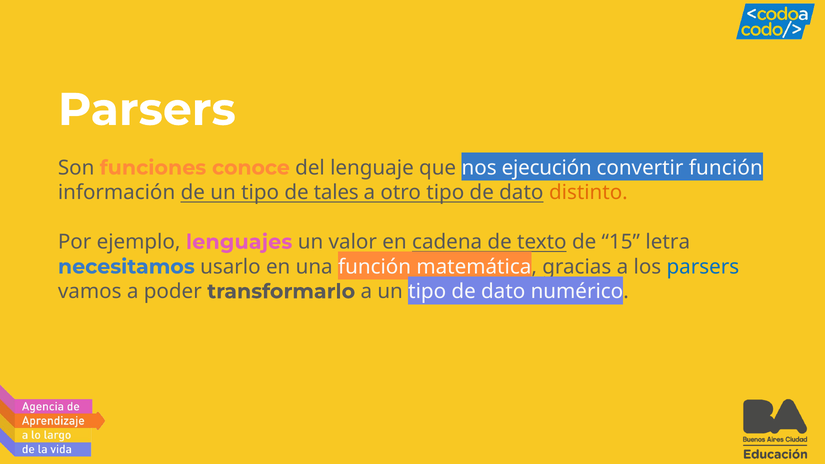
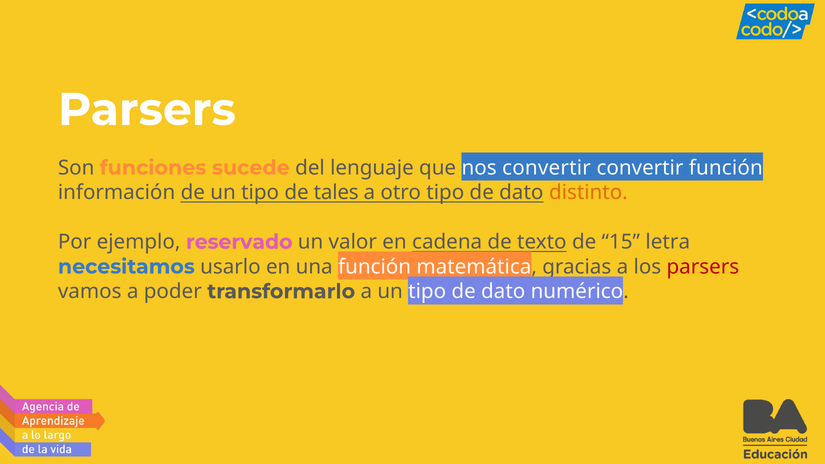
conoce: conoce -> sucede (251, 168)
nos ejecución: ejecución -> convertir (546, 168)
lenguajes: lenguajes -> reservado (239, 242)
parsers colour: blue -> red (703, 267)
